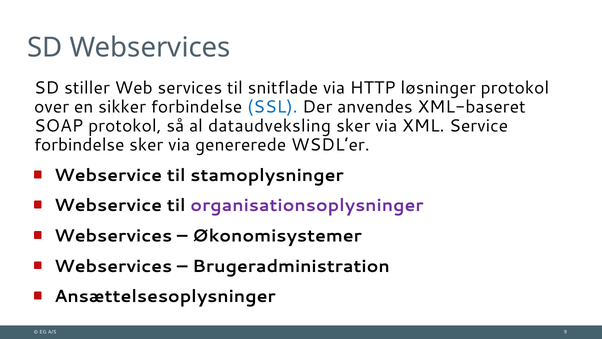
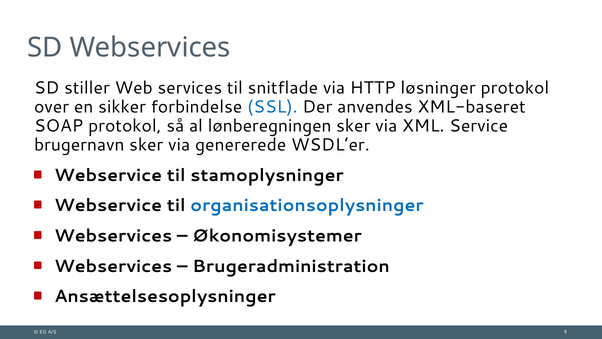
dataudveksling: dataudveksling -> lønberegningen (270, 126)
forbindelse: forbindelse -> brugernavn (79, 145)
organisationsoplysninger colour: purple -> blue (307, 205)
